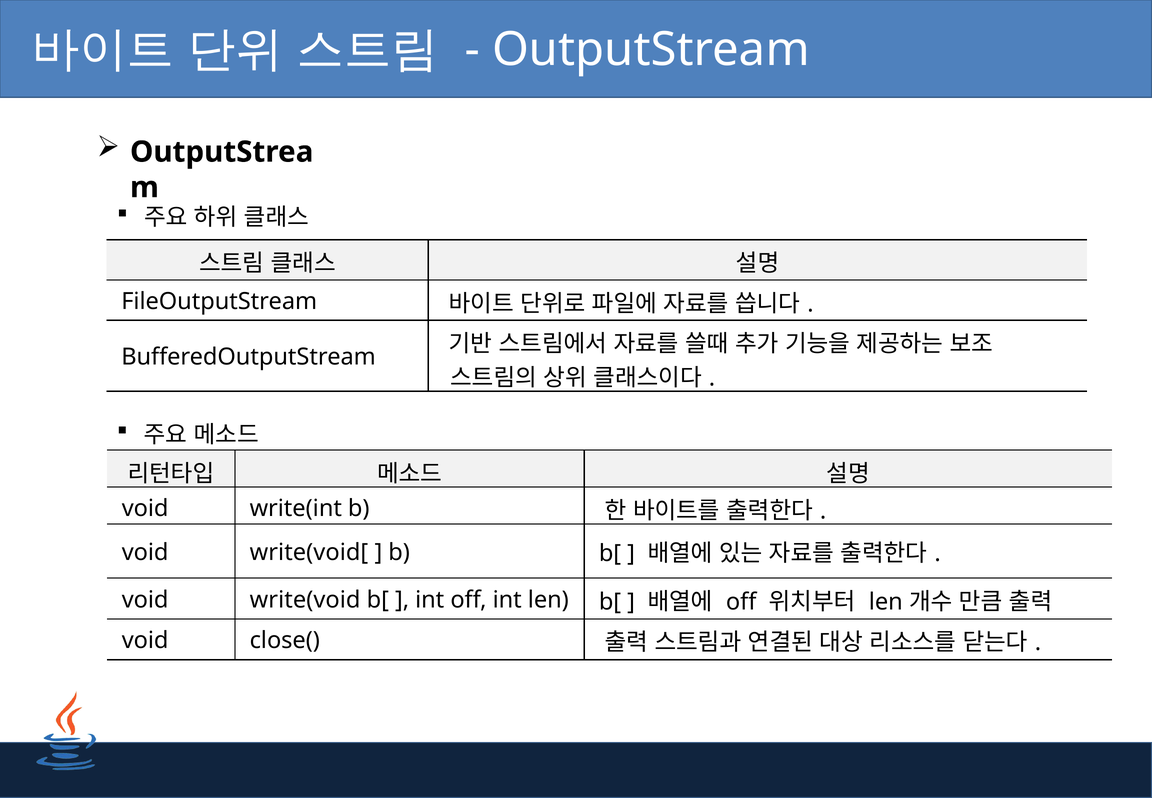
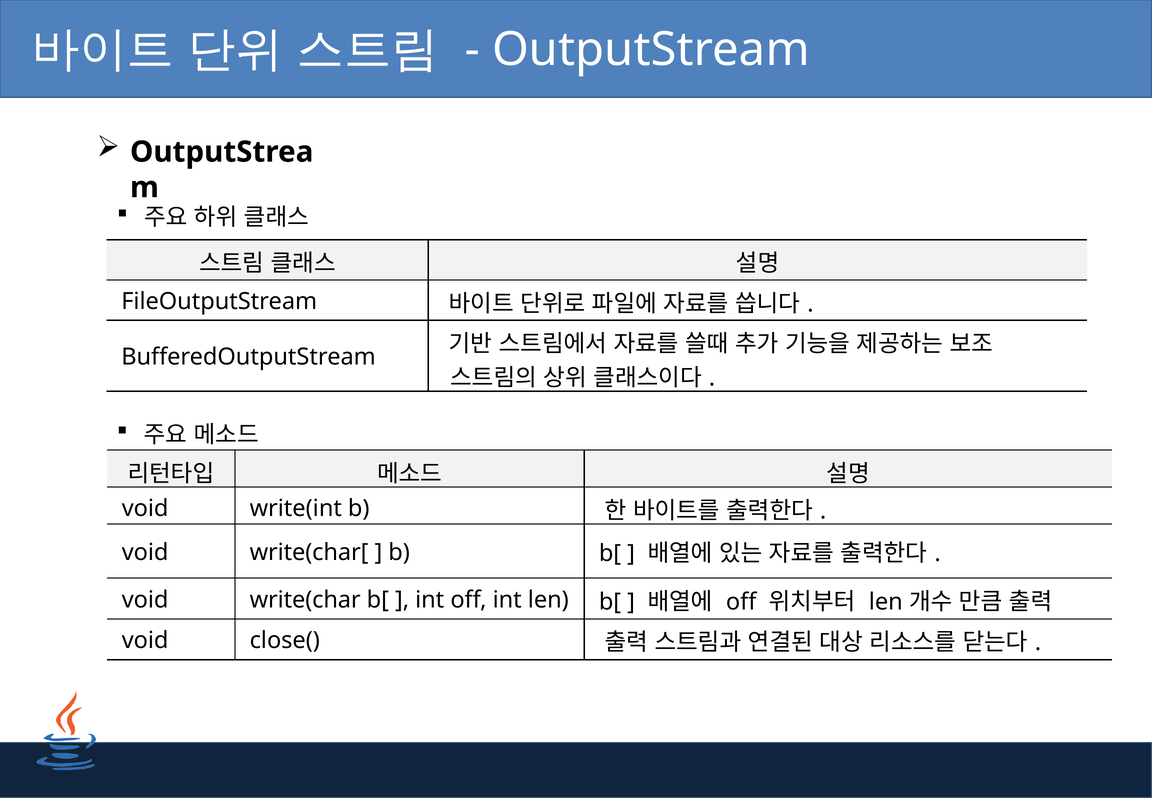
write(void[: write(void[ -> write(char[ (309, 552)
write(void: write(void -> write(char (305, 599)
